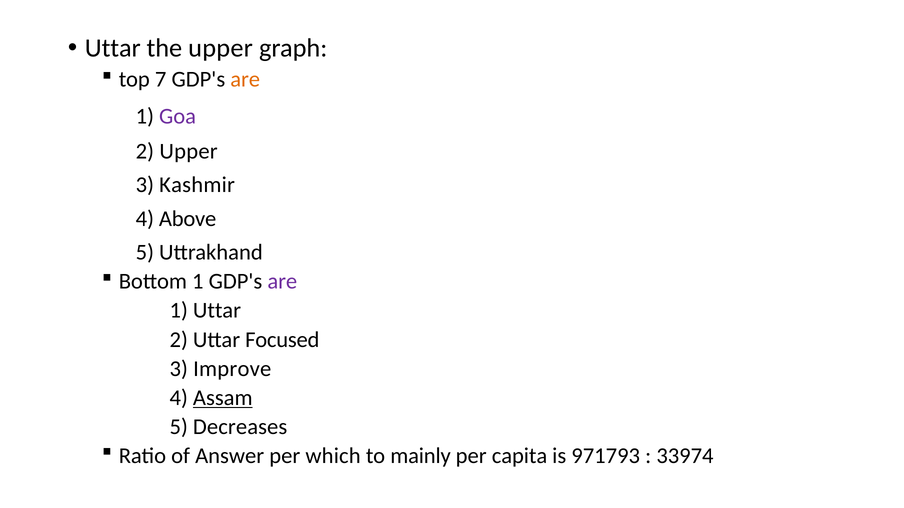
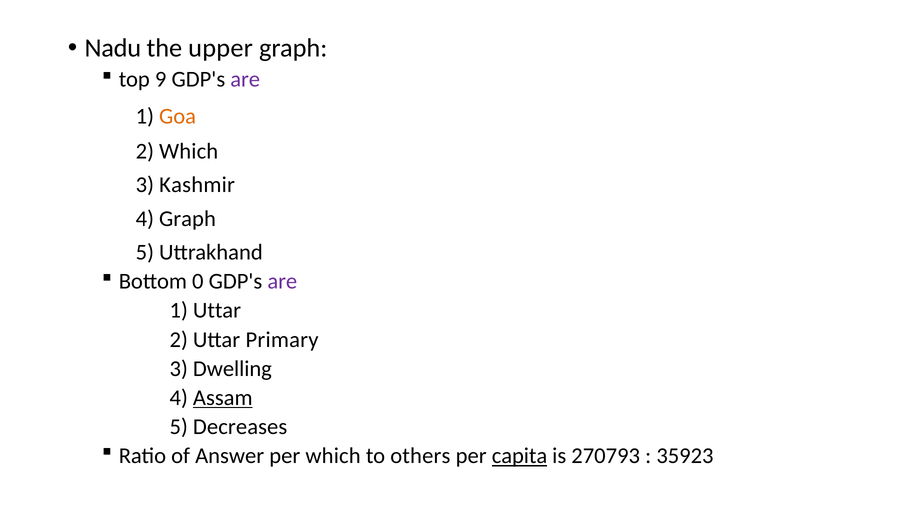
Uttar: Uttar -> Nadu (113, 48)
7: 7 -> 9 (161, 79)
are colour: orange -> purple (245, 79)
Goa colour: purple -> orange (178, 117)
2 Upper: Upper -> Which (189, 151)
4 Above: Above -> Graph (187, 219)
Bottom 1: 1 -> 0 (198, 282)
Focused: Focused -> Primary (282, 340)
Improve: Improve -> Dwelling (232, 369)
mainly: mainly -> others (420, 456)
capita underline: none -> present (520, 456)
971793: 971793 -> 270793 (606, 456)
33974: 33974 -> 35923 (685, 456)
